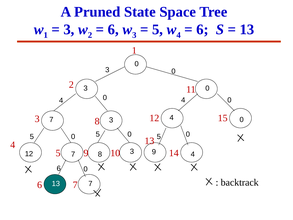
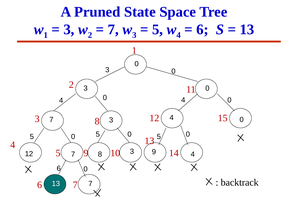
6: 6 -> 7 (113, 29)
